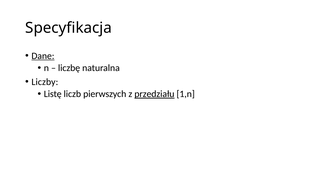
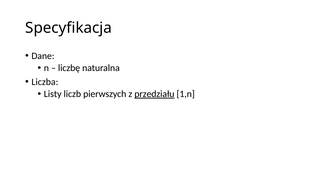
Dane underline: present -> none (43, 56)
Liczby: Liczby -> Liczba (45, 82)
Listę: Listę -> Listy (53, 94)
